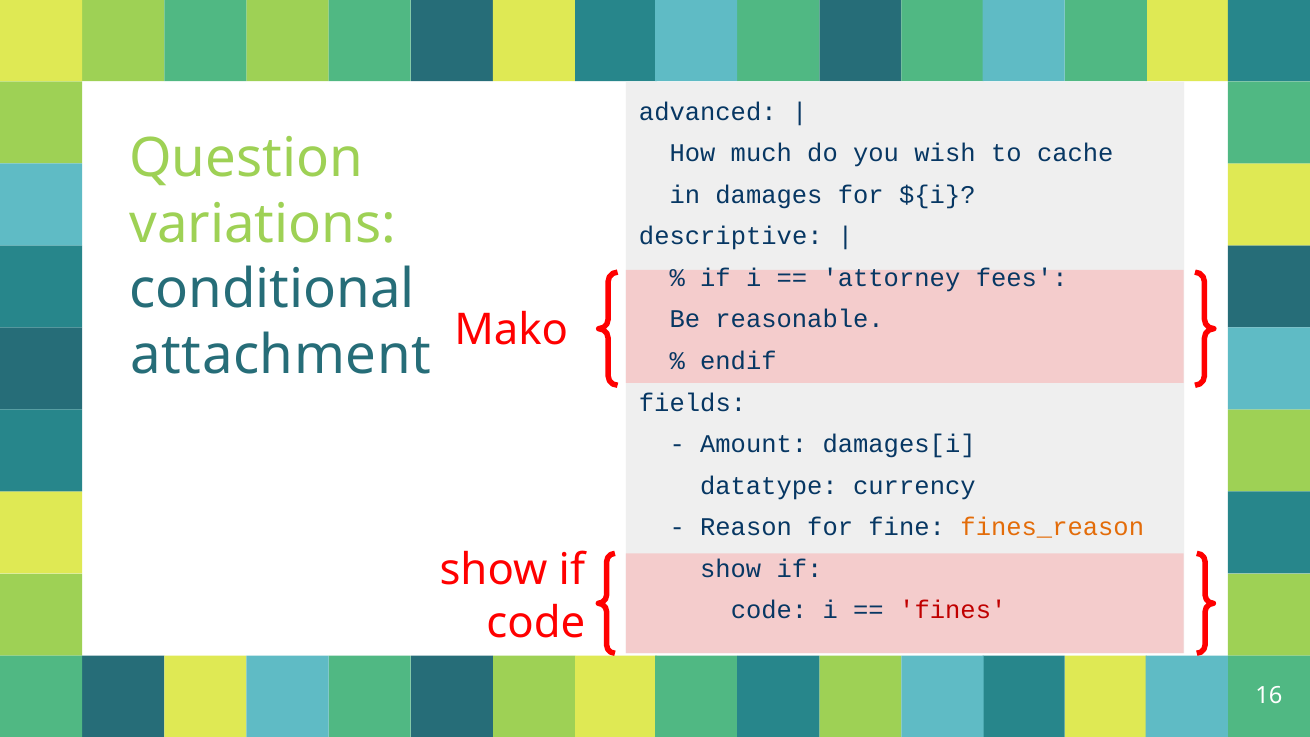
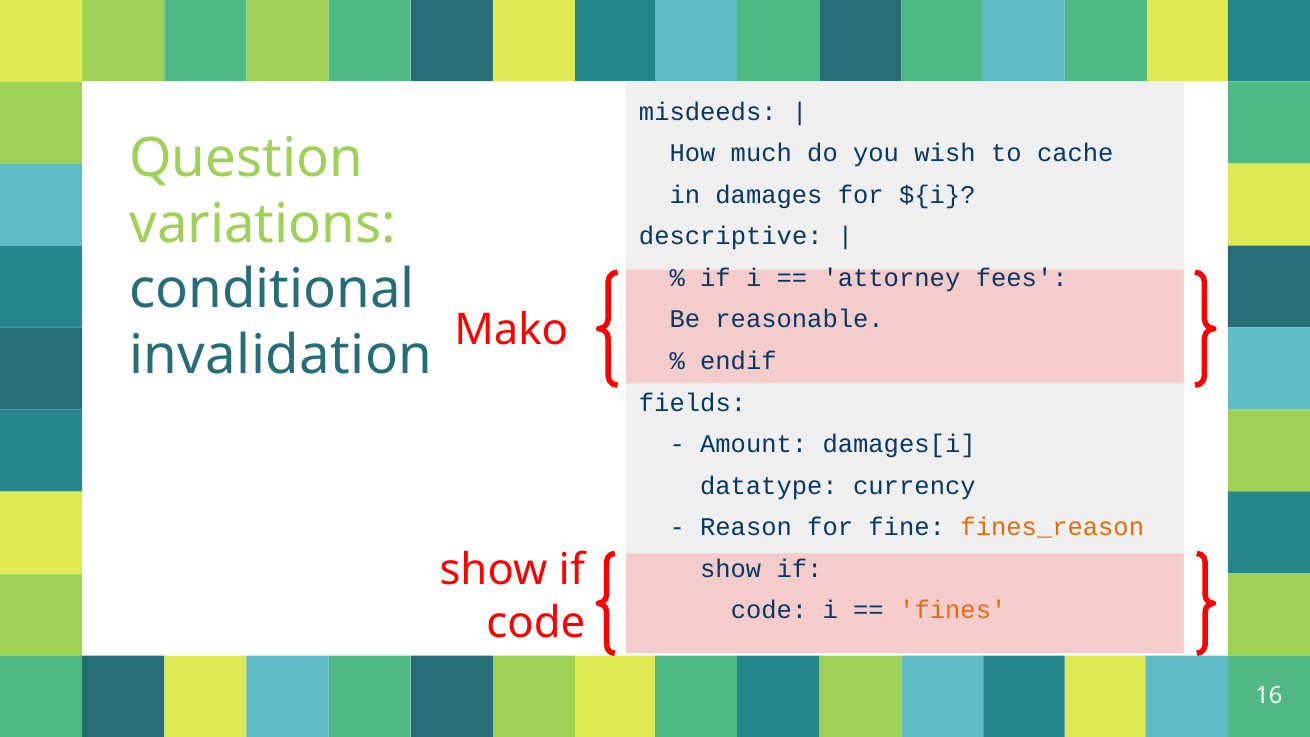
advanced: advanced -> misdeeds (708, 112)
attachment: attachment -> invalidation (281, 355)
fines colour: red -> orange (953, 610)
